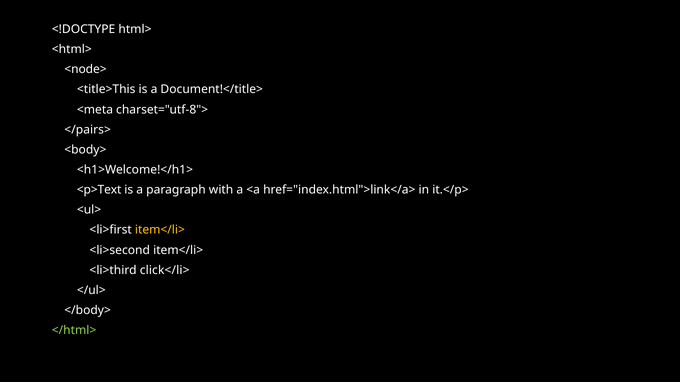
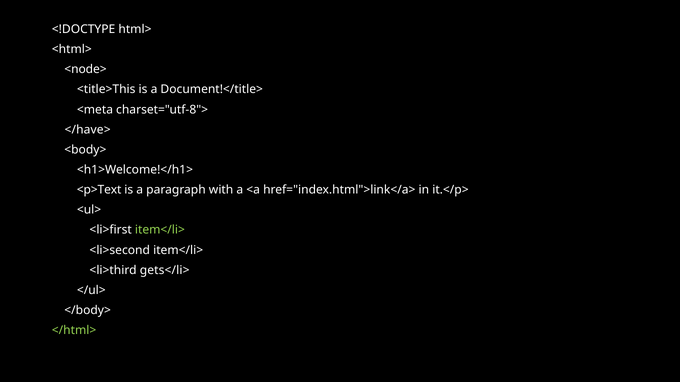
</pairs>: </pairs> -> </have> (88, 130)
item</li> colour: yellow -> light green (160, 230)
click</li>: click</li> -> gets</li> (165, 271)
